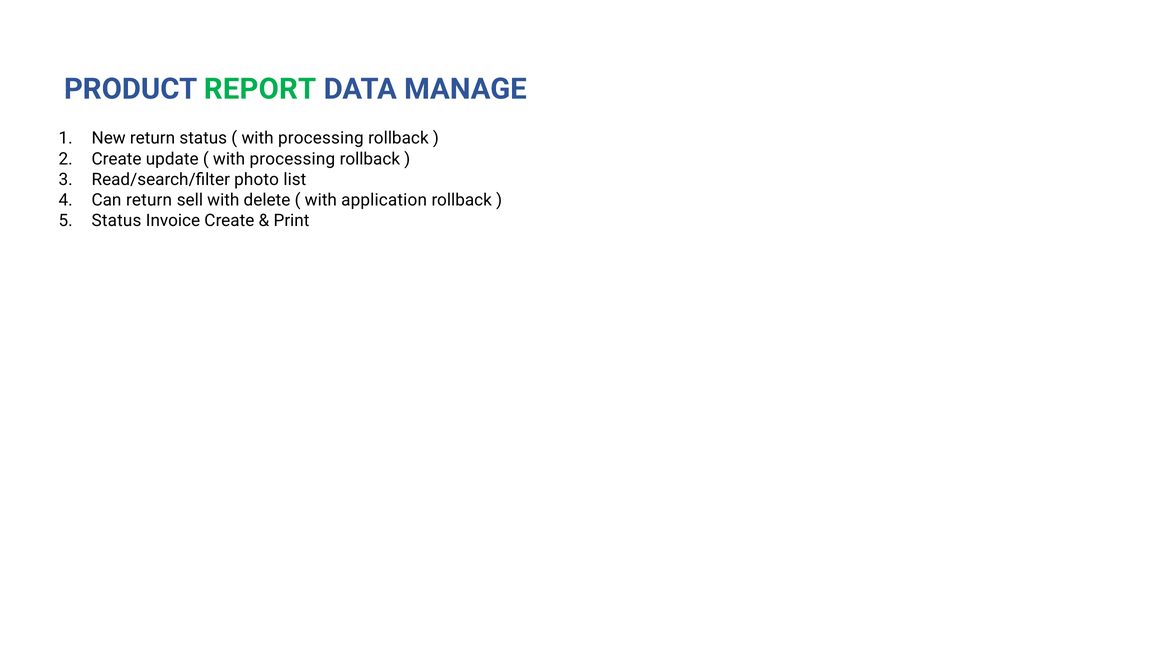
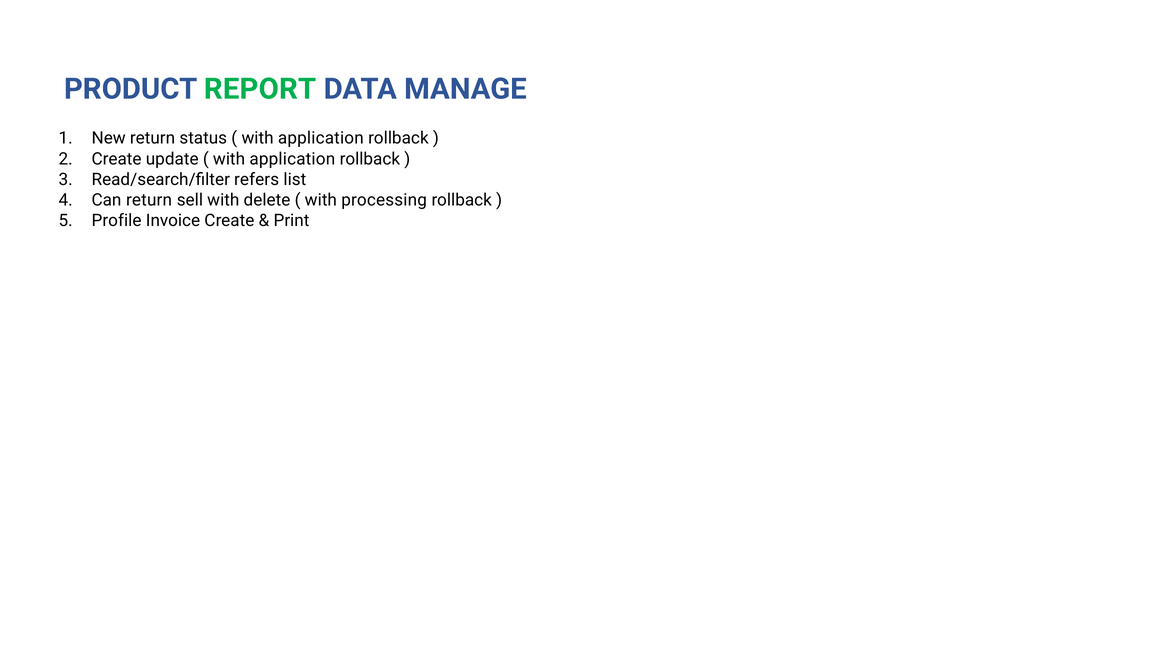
processing: processing -> application (321, 138)
processing: processing -> application (292, 159)
photo: photo -> refers (257, 180)
application: application -> processing (384, 200)
Status: Status -> Profile (117, 221)
